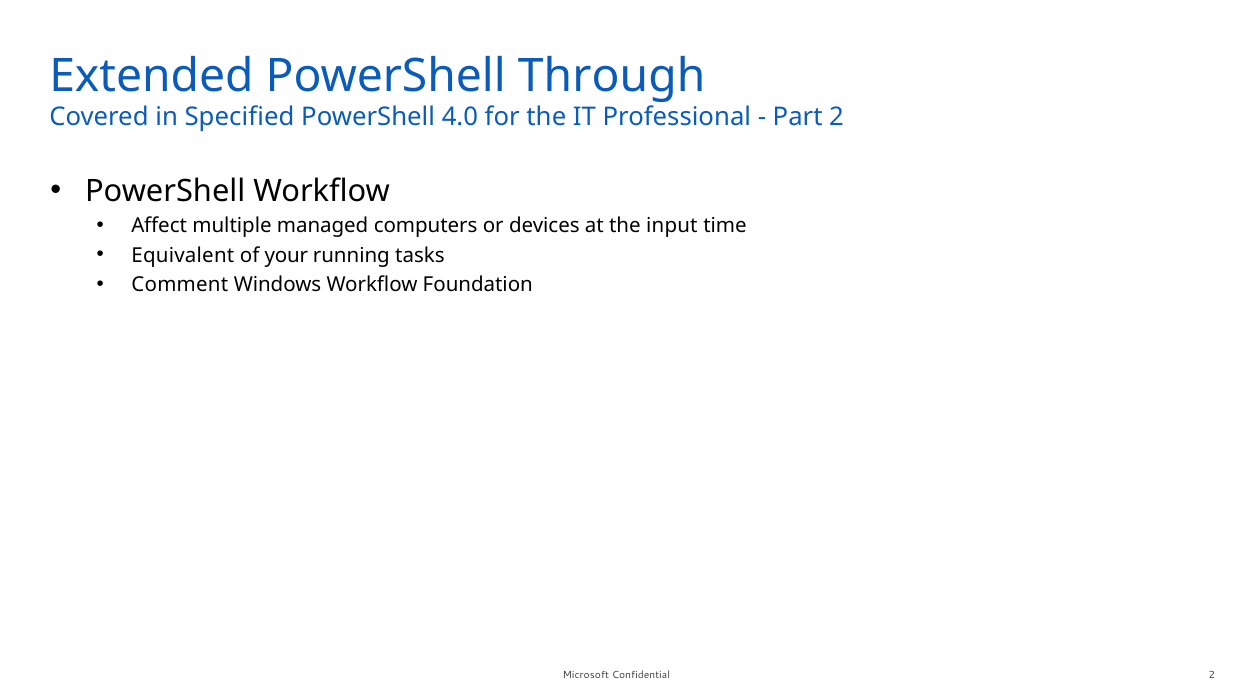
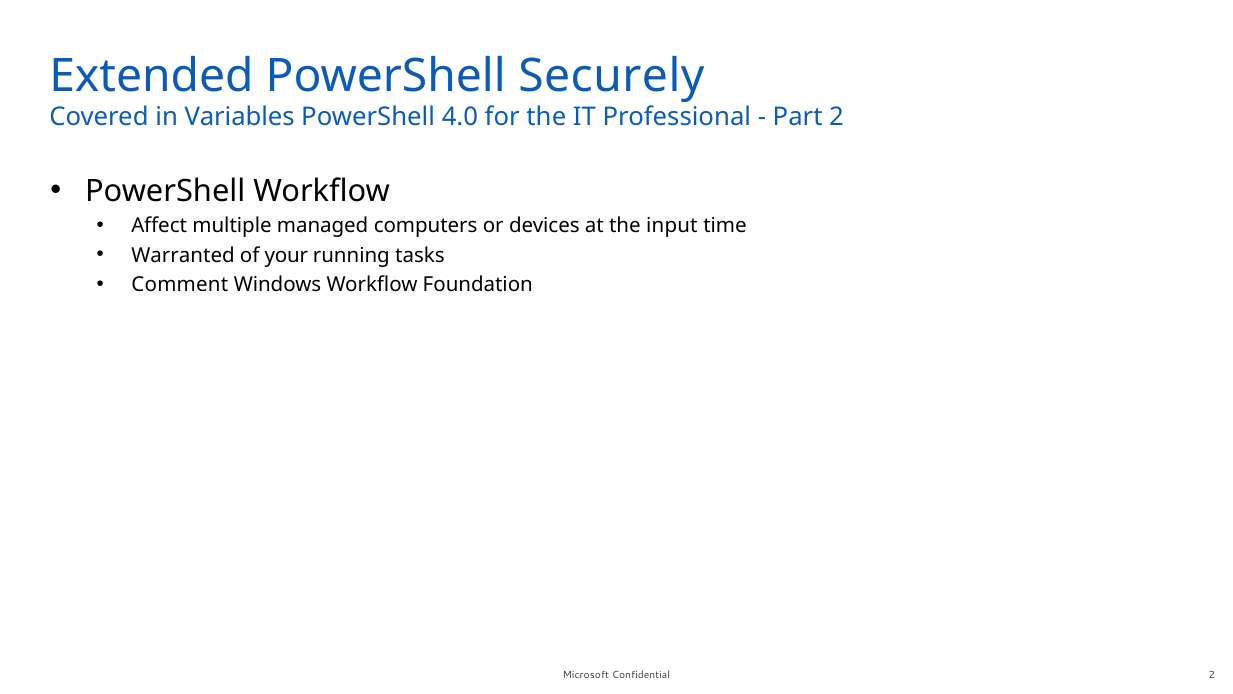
Through: Through -> Securely (611, 76)
Specified: Specified -> Variables (240, 117)
Equivalent: Equivalent -> Warranted (183, 255)
